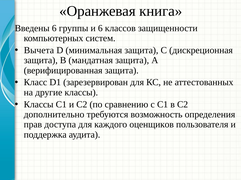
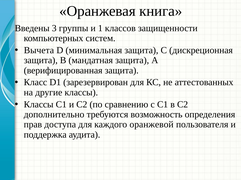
Введены 6: 6 -> 3 (54, 28)
и 6: 6 -> 1 (100, 28)
оценщиков: оценщиков -> оранжевой (152, 125)
